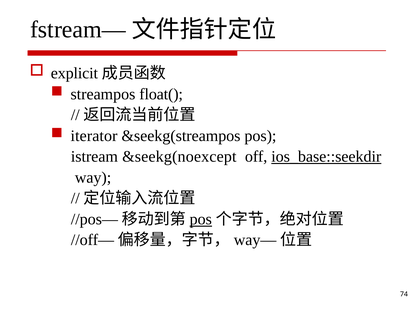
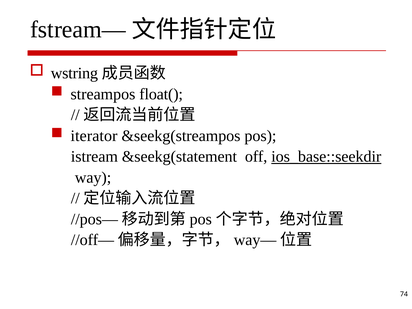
explicit: explicit -> wstring (74, 73)
&seekg(noexcept: &seekg(noexcept -> &seekg(statement (179, 157)
pos underline: present -> none (201, 219)
